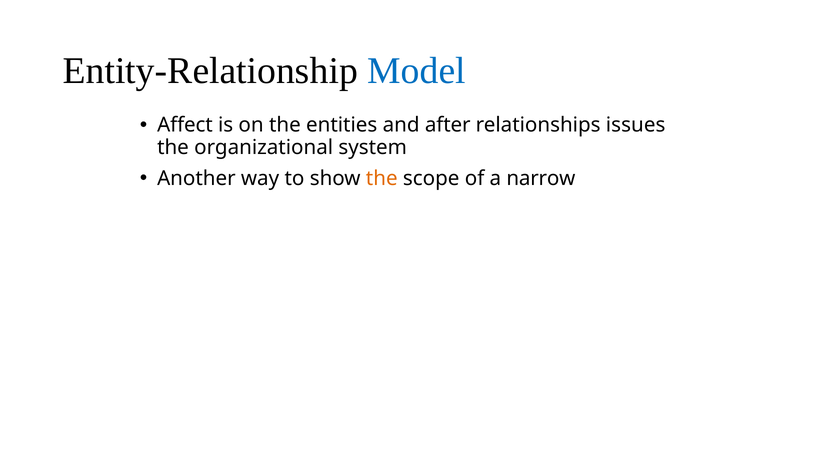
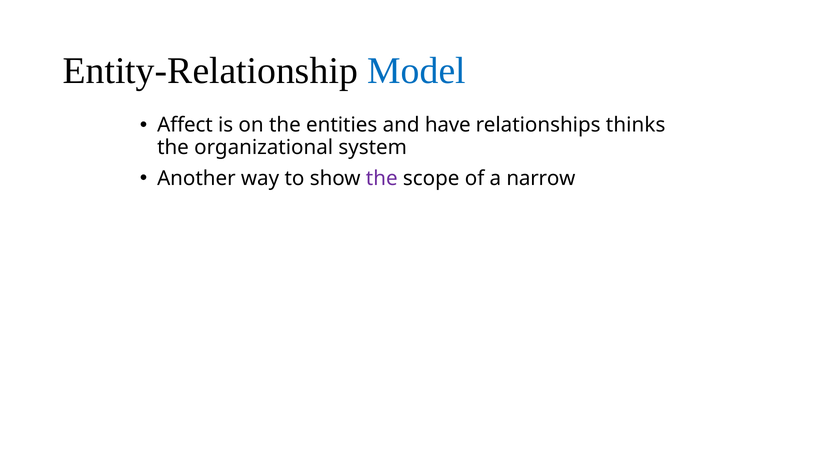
after: after -> have (448, 125)
issues: issues -> thinks (636, 125)
the colour: orange -> purple (382, 178)
